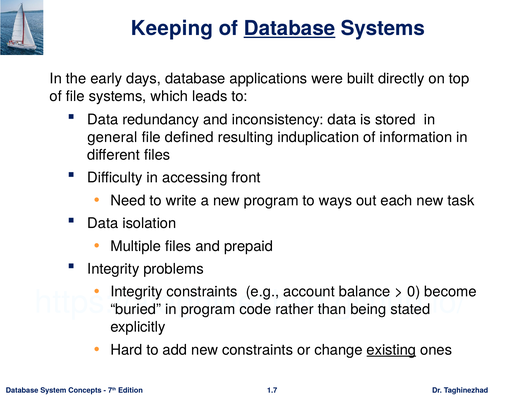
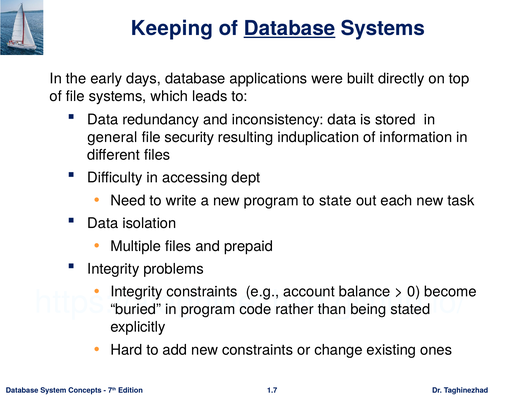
defined: defined -> security (189, 137)
front: front -> dept (246, 178)
ways: ways -> state (335, 200)
existing underline: present -> none (391, 350)
